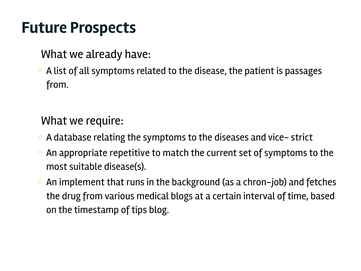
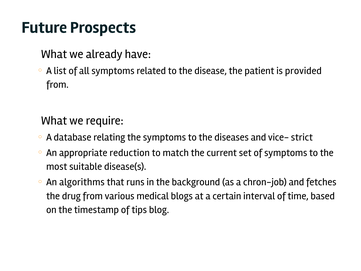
passages: passages -> provided (303, 71)
repetitive: repetitive -> reduction (130, 153)
implement: implement -> algorithms (82, 182)
